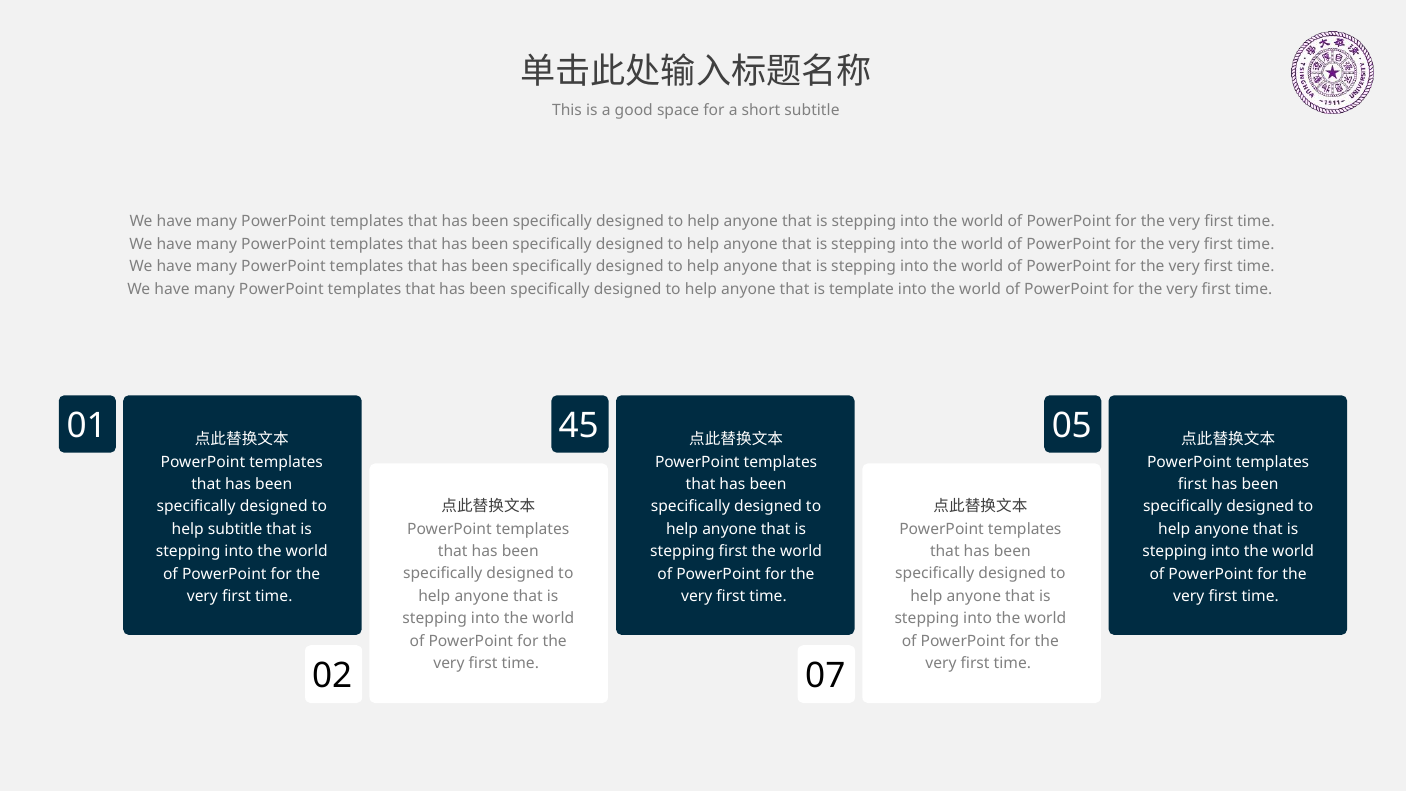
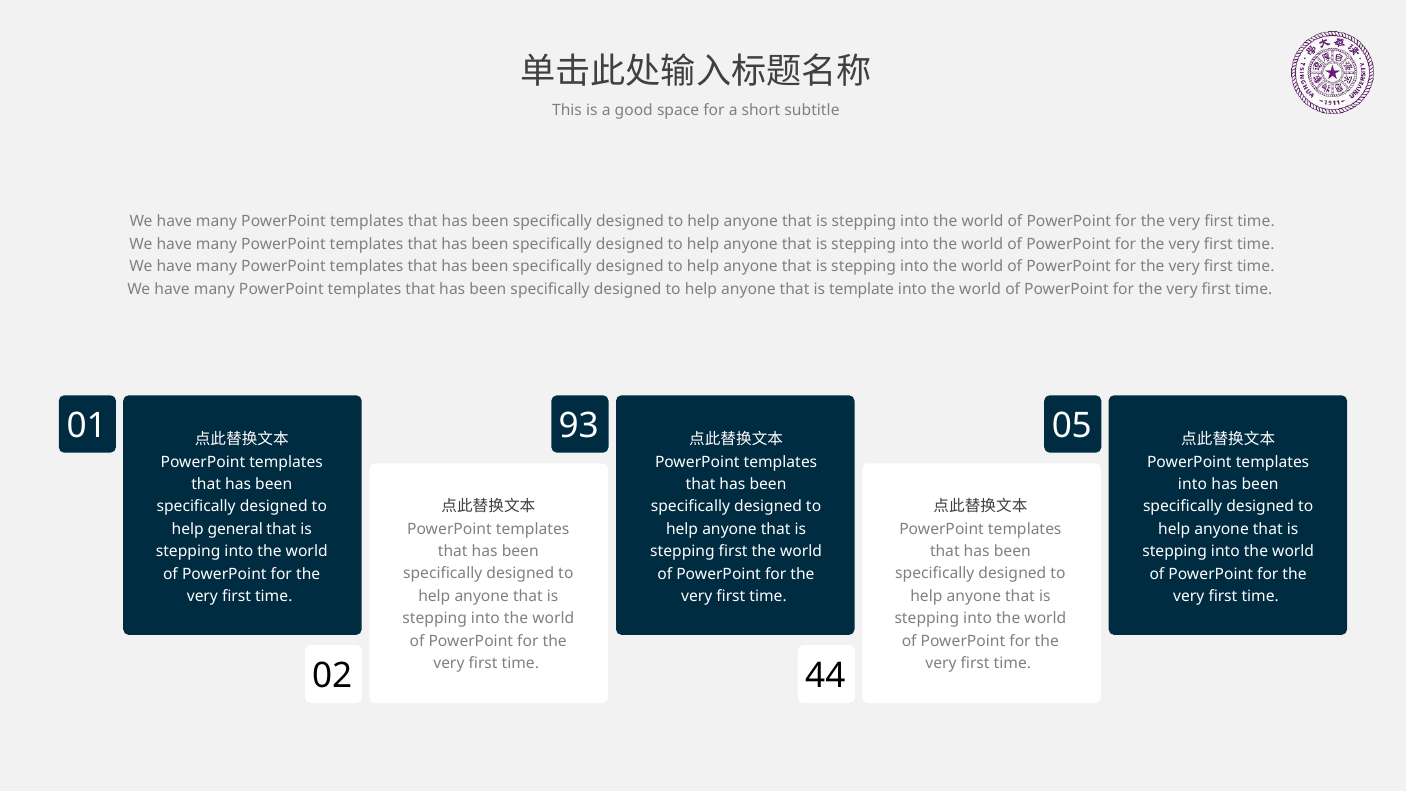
45: 45 -> 93 (579, 426)
first: first -> into (1193, 484)
help subtitle: subtitle -> general (235, 529)
07: 07 -> 44 (825, 676)
